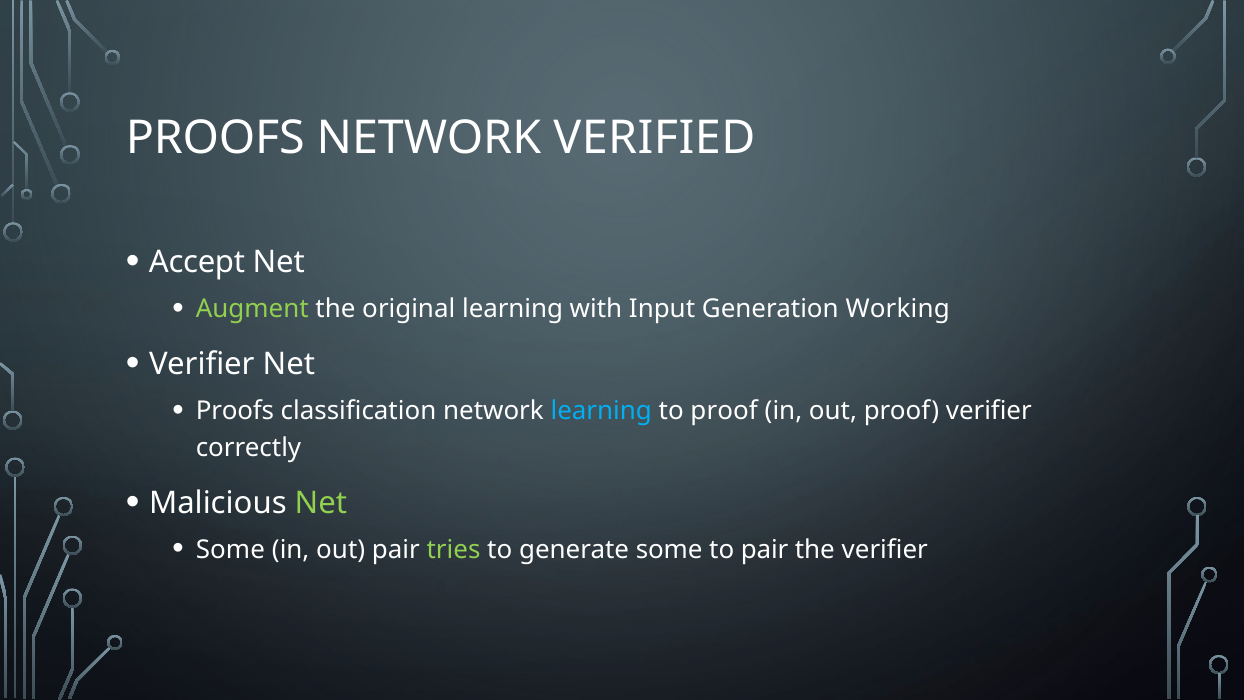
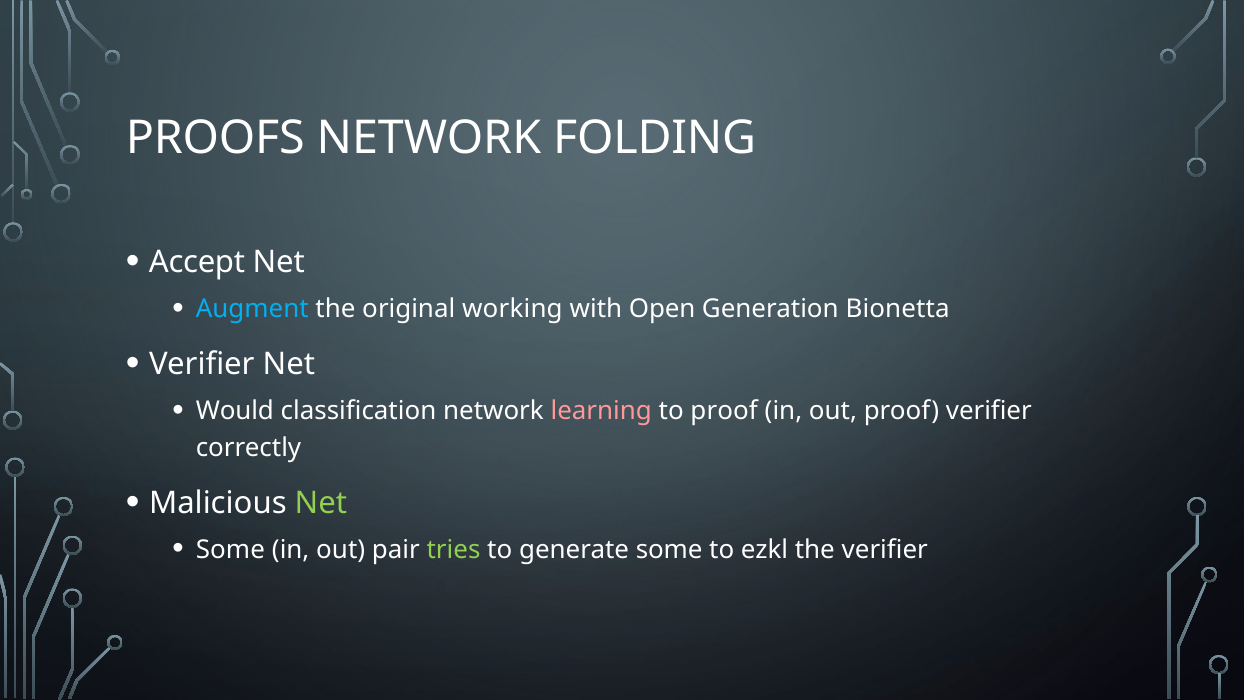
VERIFIED: VERIFIED -> FOLDING (655, 138)
Augment colour: light green -> light blue (252, 309)
original learning: learning -> working (512, 309)
Input: Input -> Open (662, 309)
Working: Working -> Bionetta (898, 309)
Proofs: Proofs -> Would (235, 411)
learning colour: light blue -> pink (601, 411)
to pair: pair -> ezkl (765, 549)
